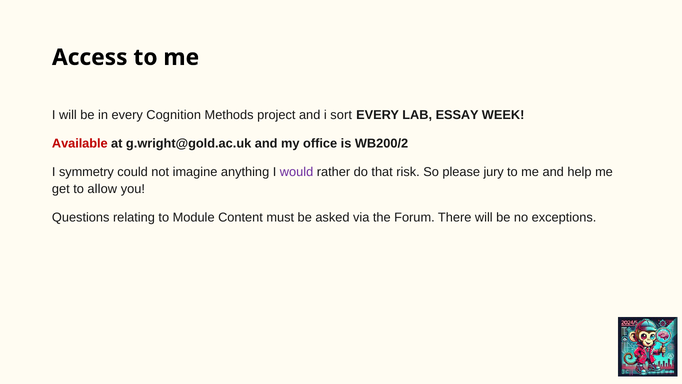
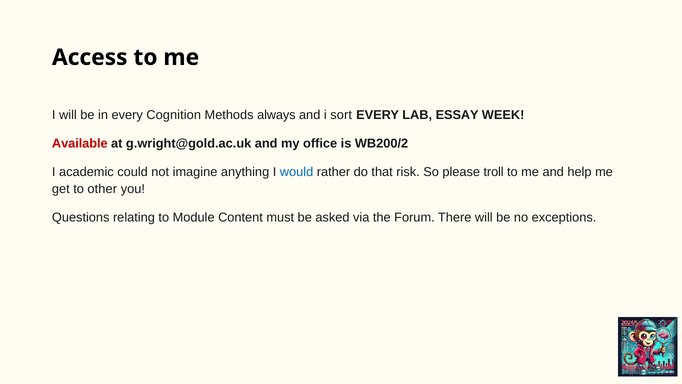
project: project -> always (276, 115)
symmetry: symmetry -> academic (86, 172)
would colour: purple -> blue (297, 172)
jury: jury -> troll (494, 172)
allow: allow -> other (102, 189)
